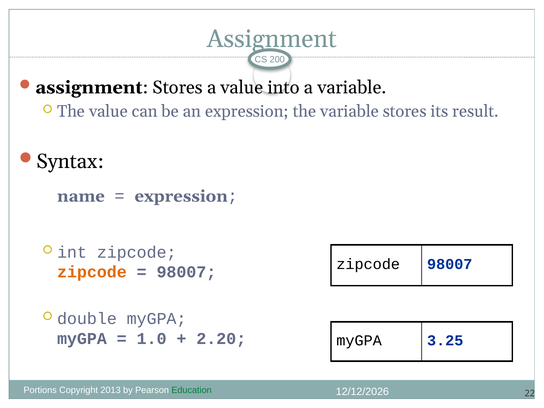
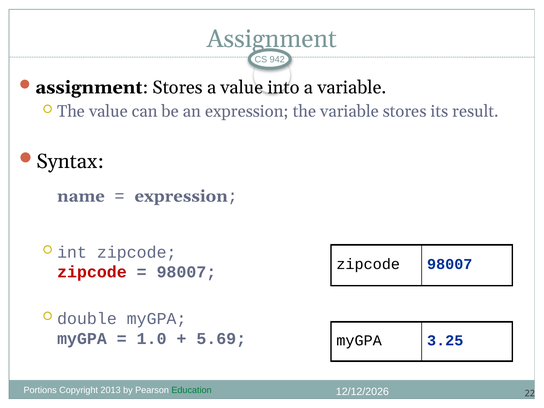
200: 200 -> 942 (277, 60)
zipcode colour: orange -> red (92, 272)
2.20: 2.20 -> 5.69 (221, 339)
